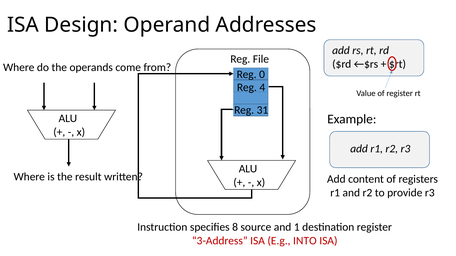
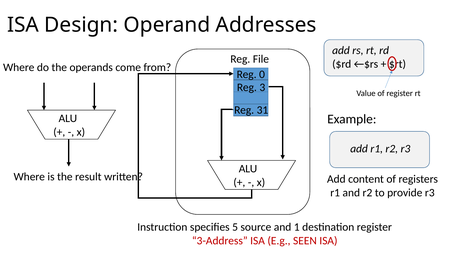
4: 4 -> 3 (262, 88)
8: 8 -> 5 (235, 228)
INTO: INTO -> SEEN (305, 241)
